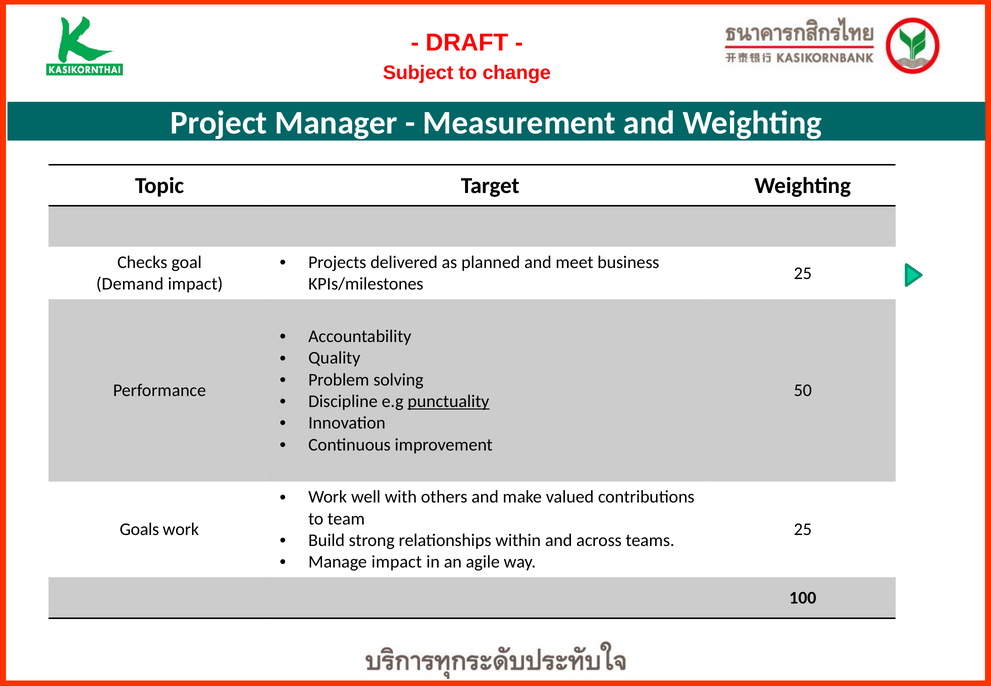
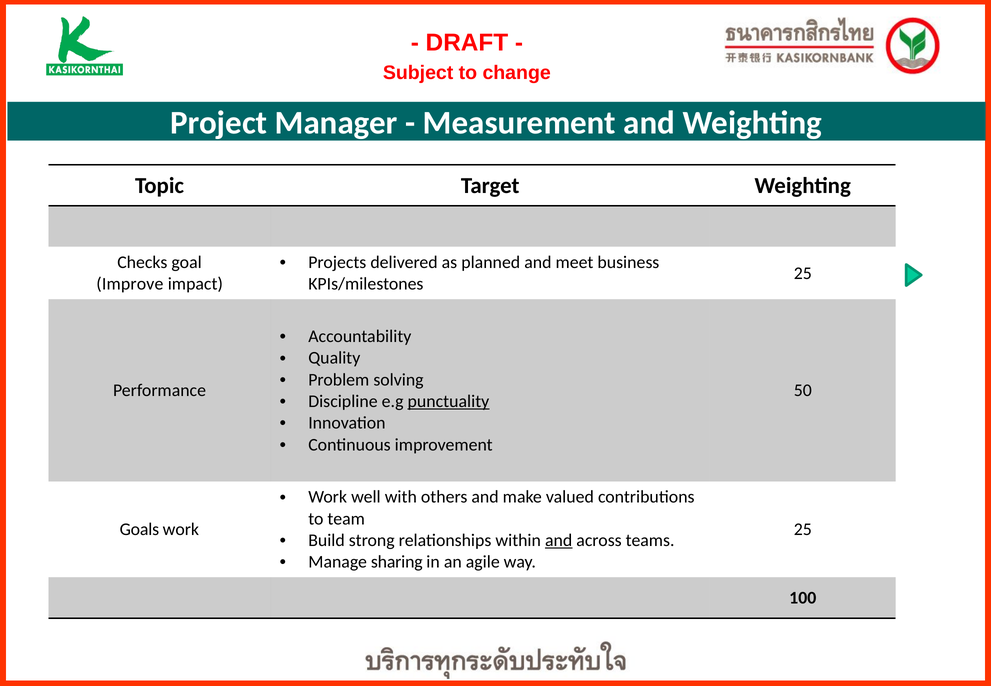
Demand: Demand -> Improve (130, 284)
and underline: none -> present (559, 540)
Manage impact: impact -> sharing (397, 562)
